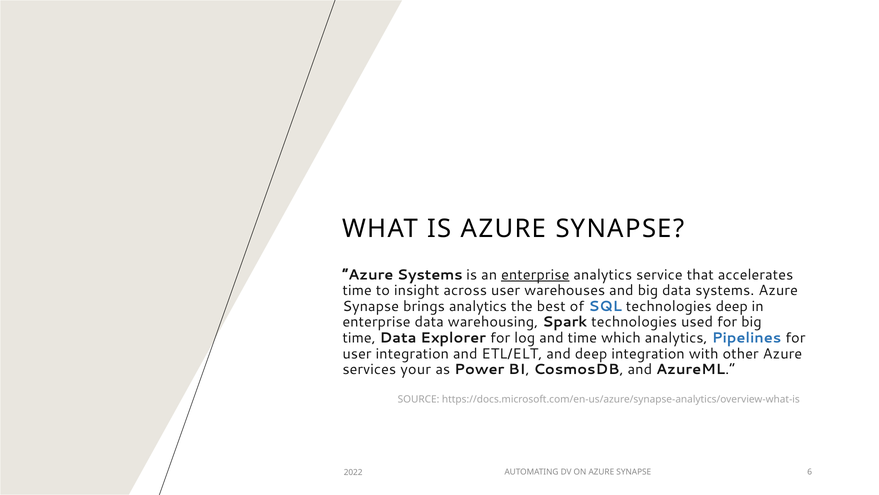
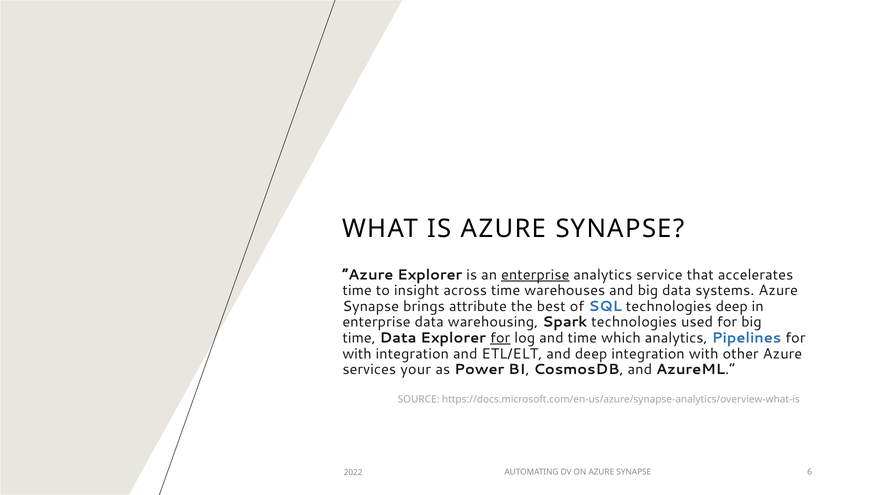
Azure Systems: Systems -> Explorer (430, 274)
across user: user -> time (506, 290)
brings analytics: analytics -> attribute (478, 306)
for underline: none -> present (500, 337)
user: user -> with (357, 353)
